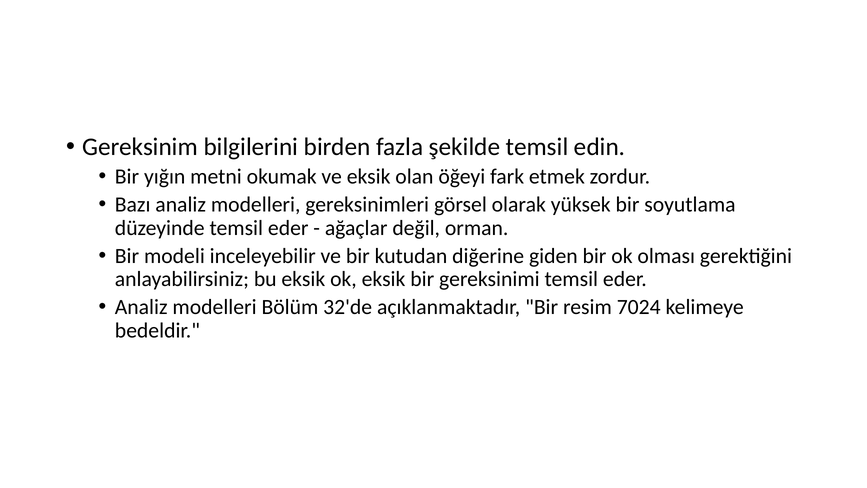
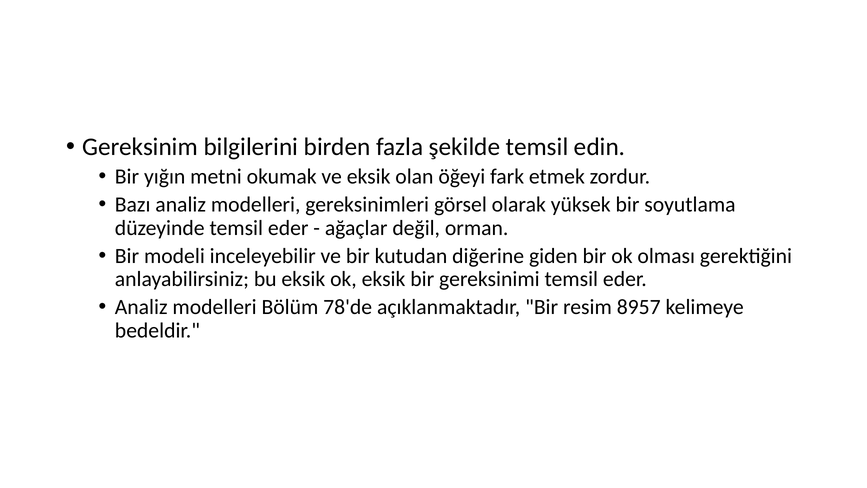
32'de: 32'de -> 78'de (348, 307)
7024: 7024 -> 8957 (639, 307)
